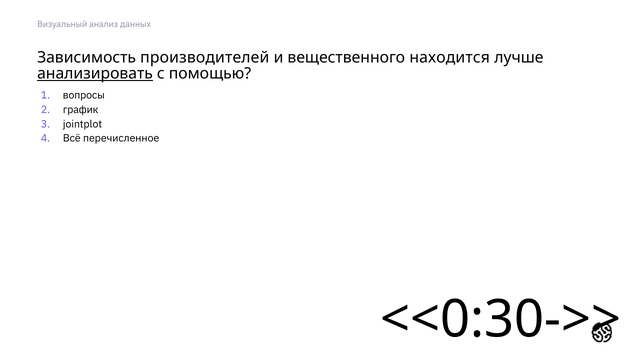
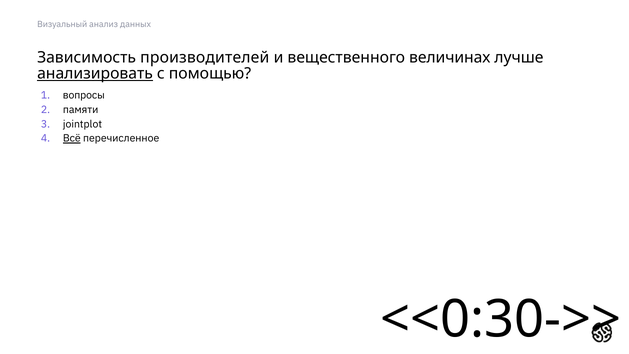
находится: находится -> величинах (450, 58)
график: график -> памяти (81, 110)
Всё underline: none -> present (72, 138)
